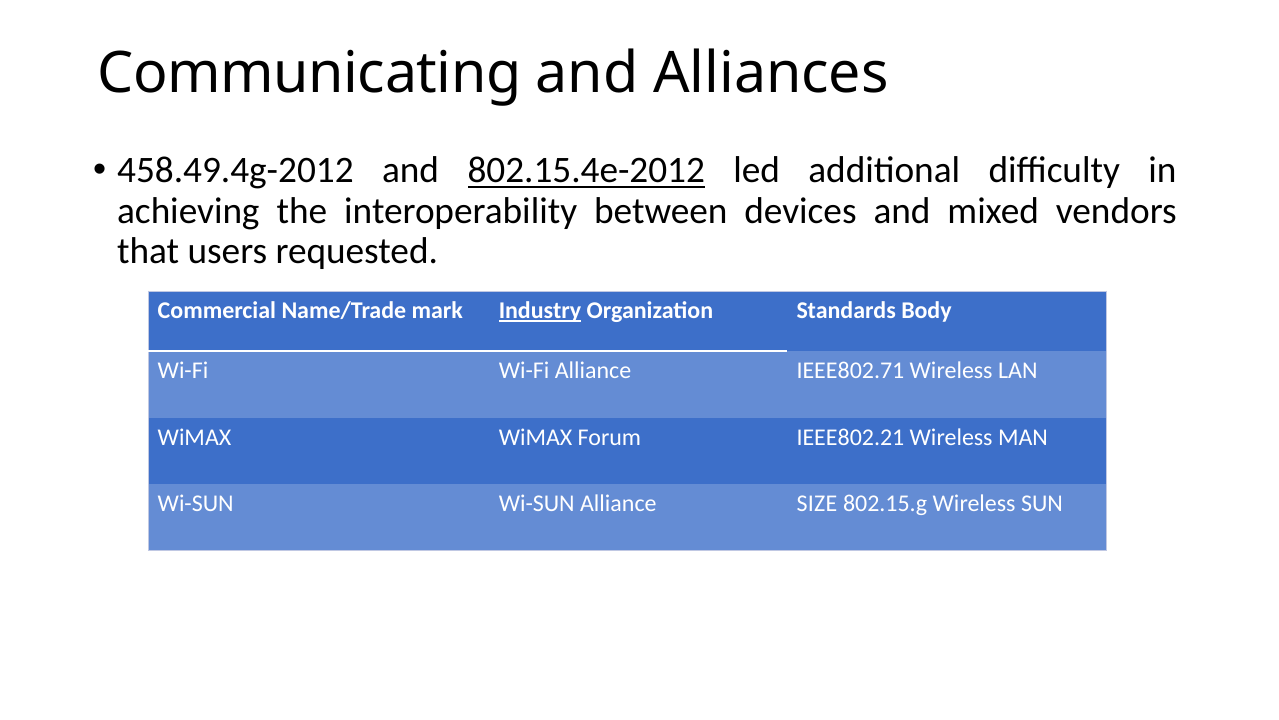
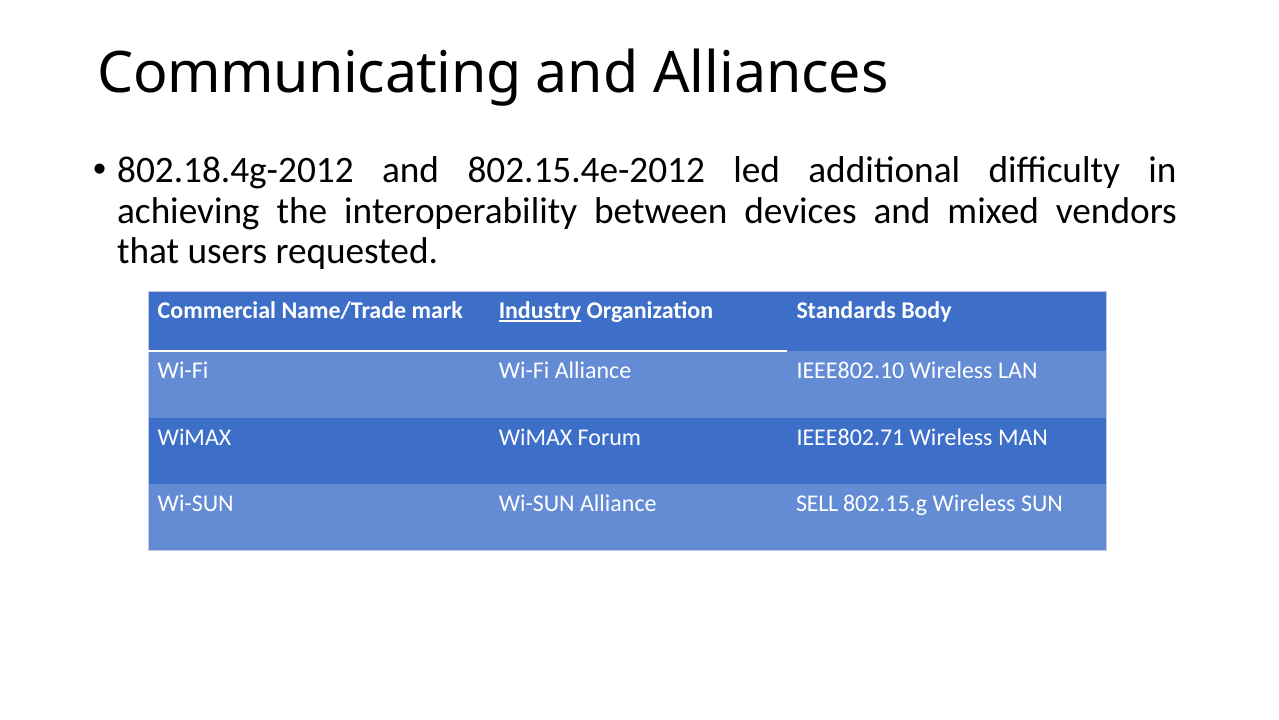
458.49.4g-2012: 458.49.4g-2012 -> 802.18.4g-2012 (235, 170)
802.15.4e-2012 underline: present -> none (586, 170)
IEEE802.71: IEEE802.71 -> IEEE802.10 (850, 370)
IEEE802.21: IEEE802.21 -> IEEE802.71 (850, 437)
SIZE: SIZE -> SELL (817, 503)
